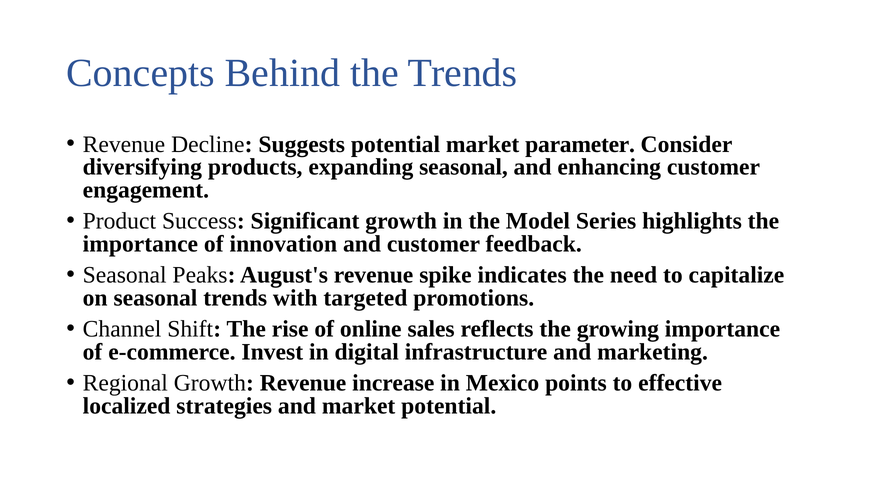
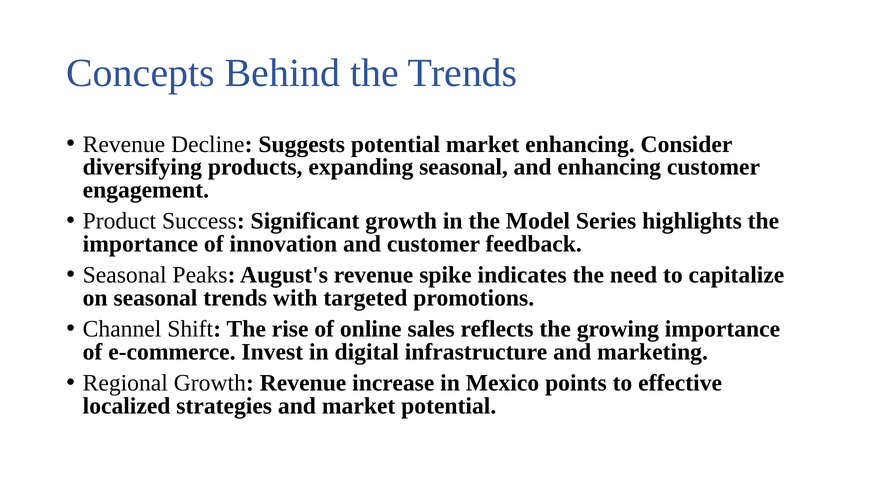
market parameter: parameter -> enhancing (580, 144)
